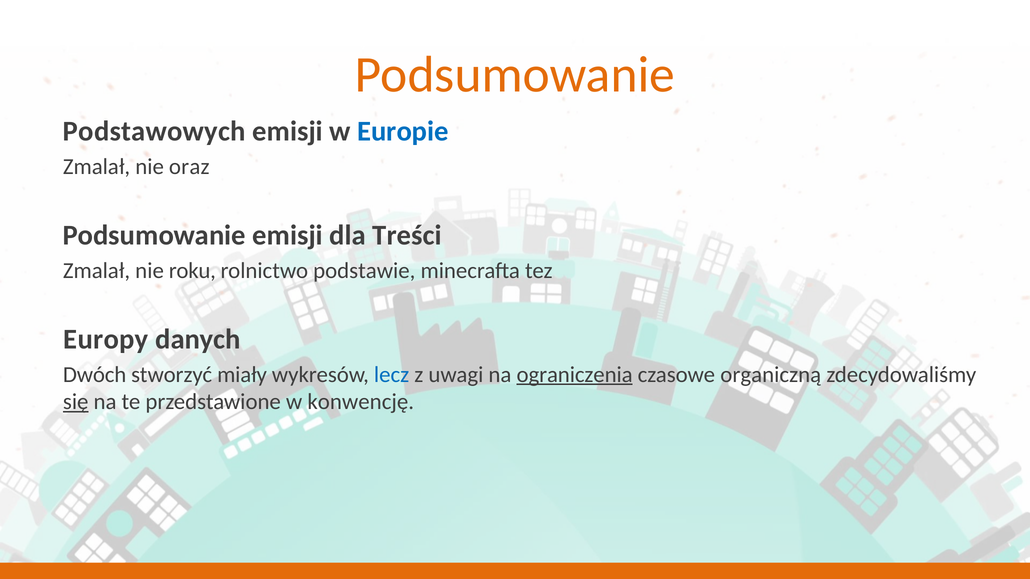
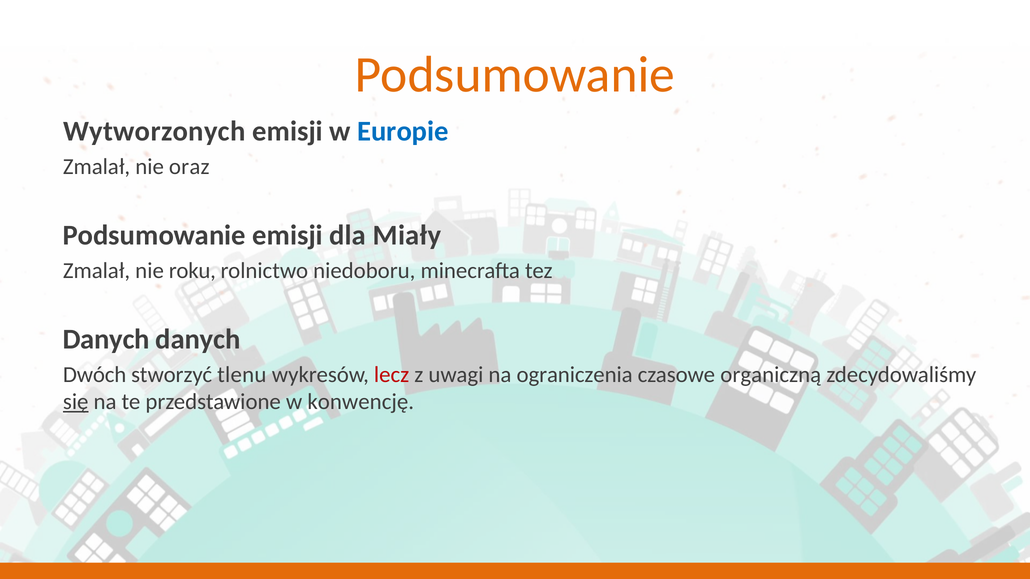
Podstawowych: Podstawowych -> Wytworzonych (154, 132)
Treści: Treści -> Miały (407, 236)
podstawie: podstawie -> niedoboru (364, 271)
Europy: Europy -> Danych (106, 340)
miały: miały -> tlenu (242, 375)
lecz colour: blue -> red (392, 375)
ograniczenia underline: present -> none (575, 375)
